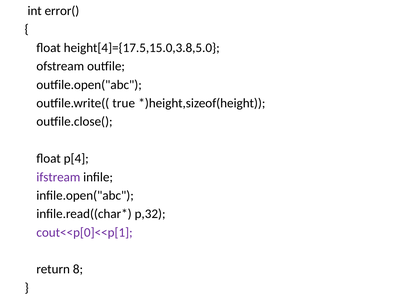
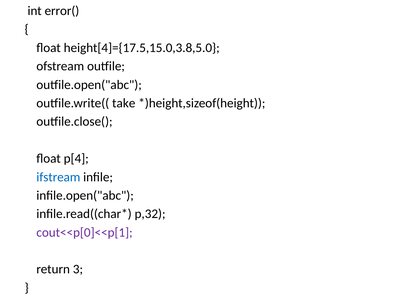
true: true -> take (124, 103)
ifstream colour: purple -> blue (58, 177)
8: 8 -> 3 (78, 269)
